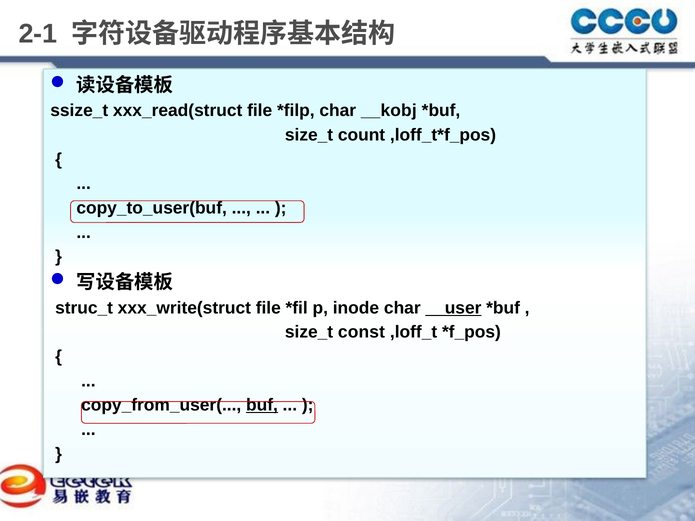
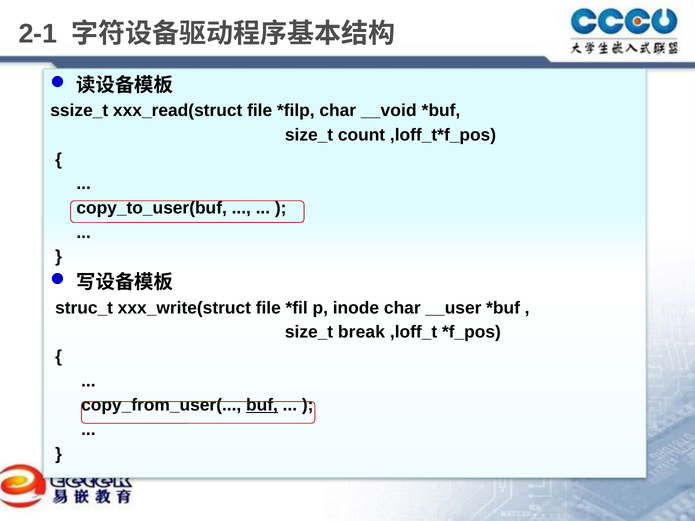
__kobj: __kobj -> __void (389, 111)
__user underline: present -> none (453, 308)
const: const -> break (361, 332)
